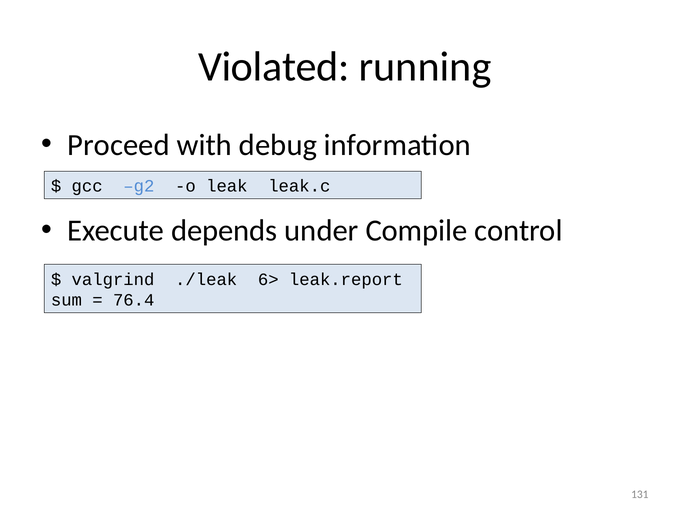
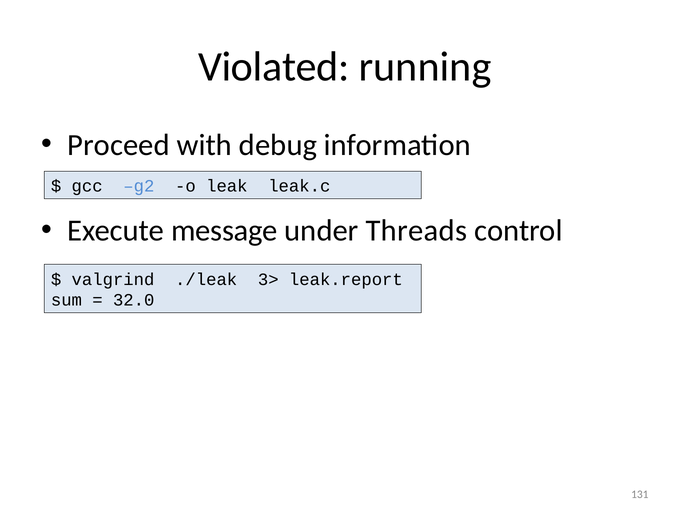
depends: depends -> message (224, 231)
Compile: Compile -> Threads (416, 231)
6>: 6> -> 3> (268, 279)
76.4: 76.4 -> 32.0 (134, 300)
